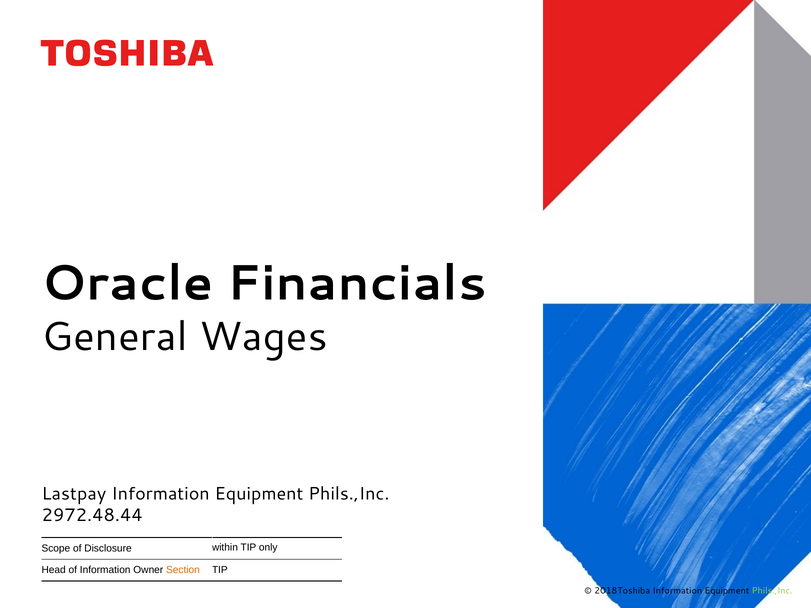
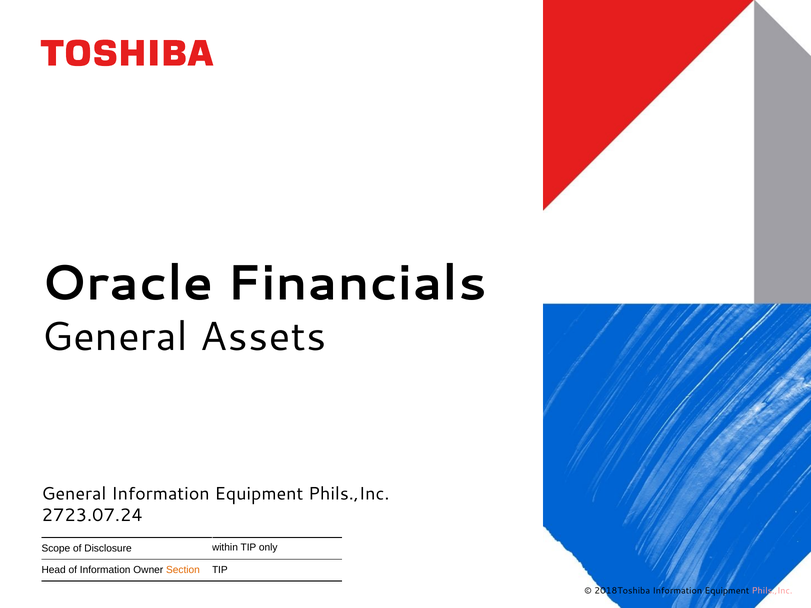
Wages: Wages -> Assets (263, 337)
Lastpay: Lastpay -> General (74, 494)
2972.48.44: 2972.48.44 -> 2723.07.24 (92, 516)
Phils.,Inc colour: light green -> pink (772, 591)
